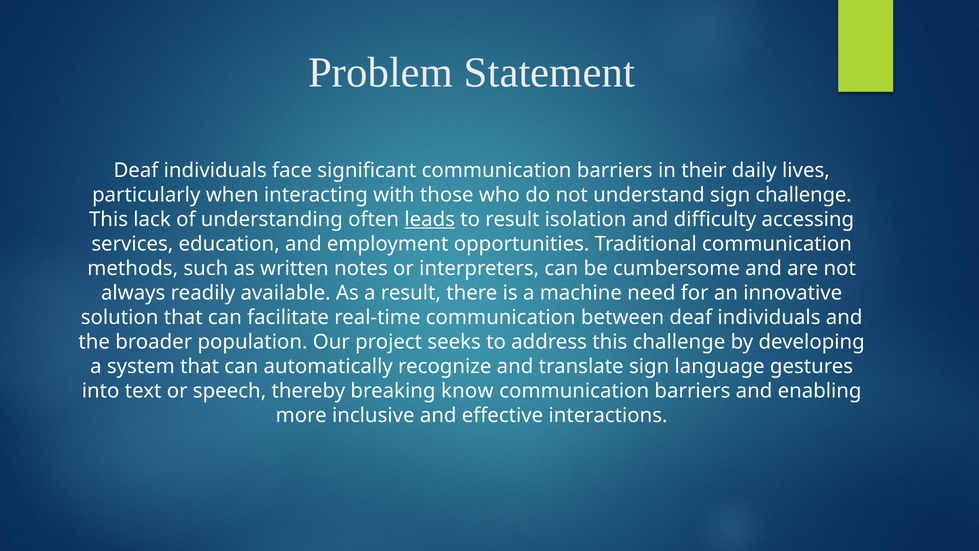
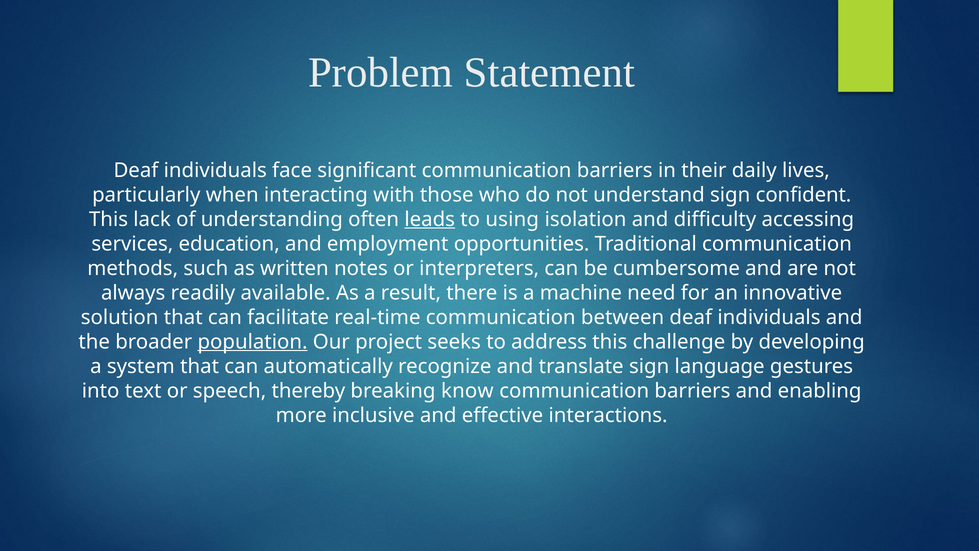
sign challenge: challenge -> confident (803, 195)
to result: result -> using (512, 219)
population underline: none -> present (253, 342)
